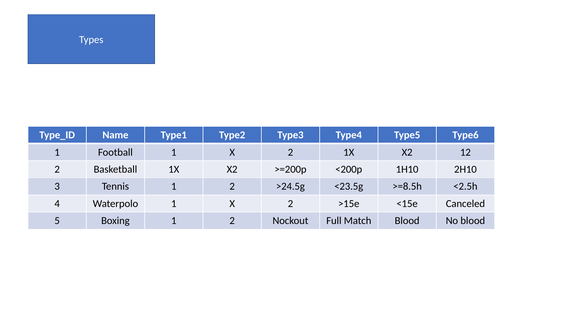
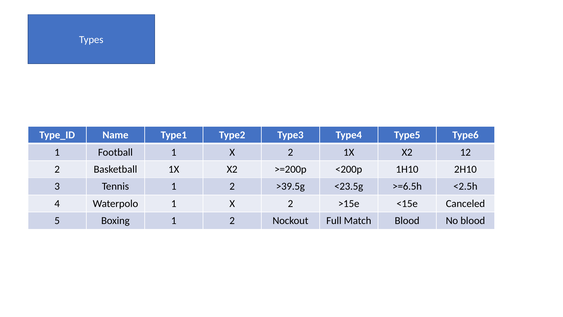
>24.5g: >24.5g -> >39.5g (290, 186)
>=8.5h: >=8.5h -> >=6.5h (407, 186)
